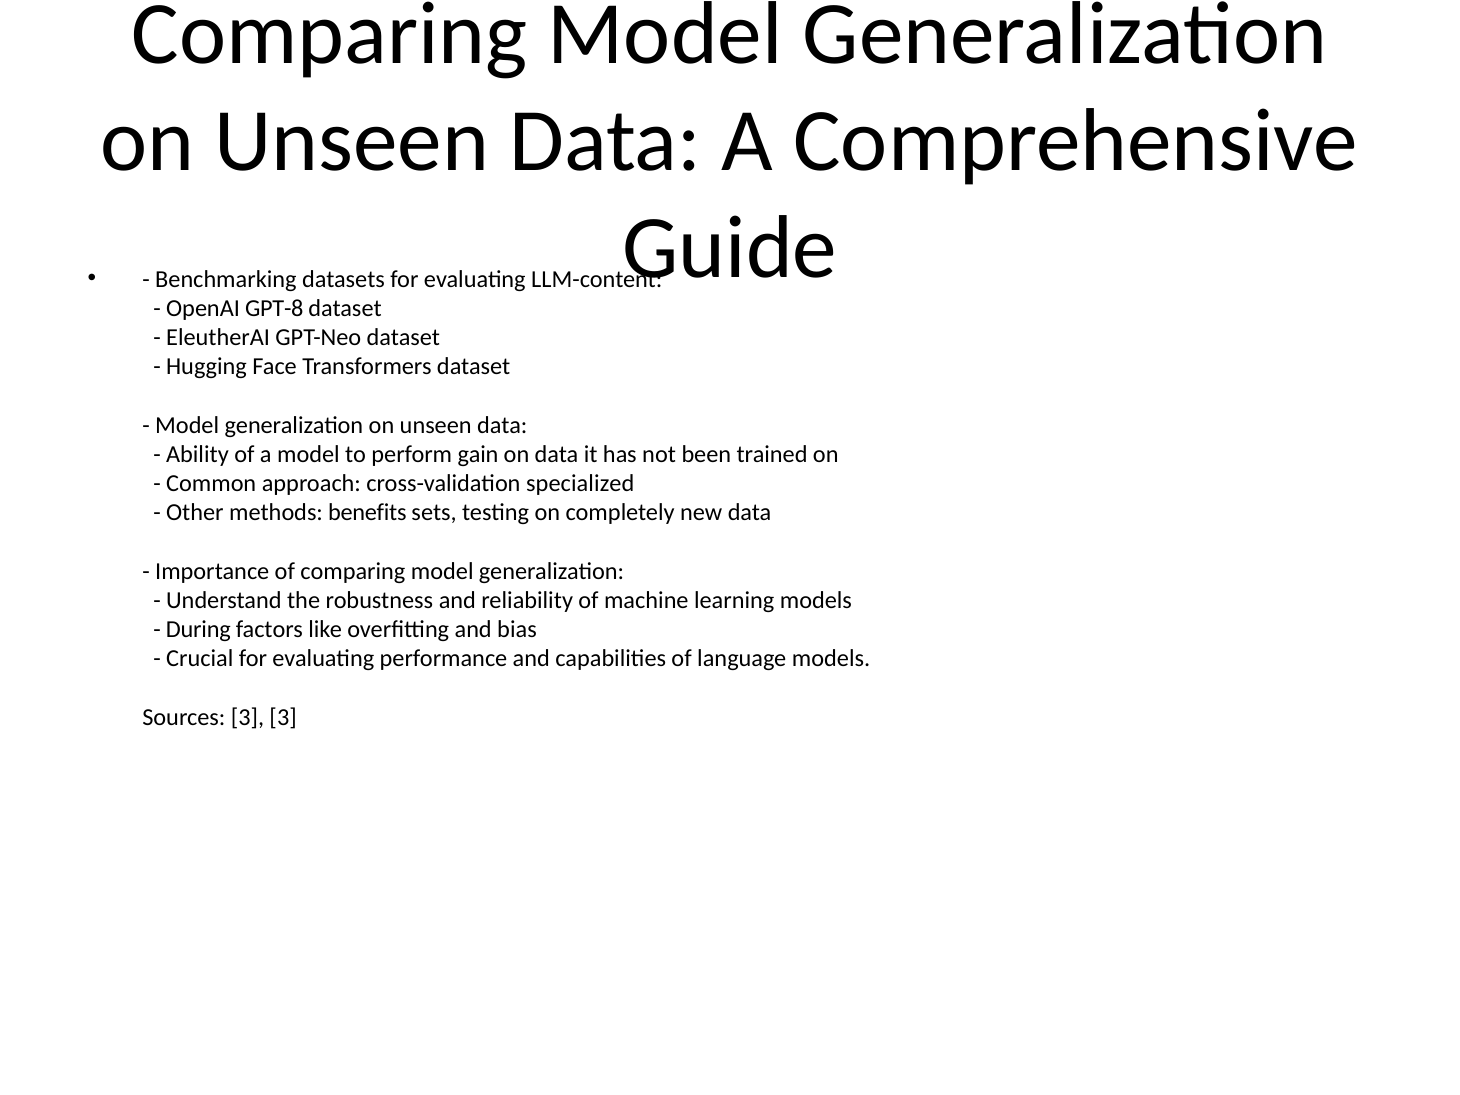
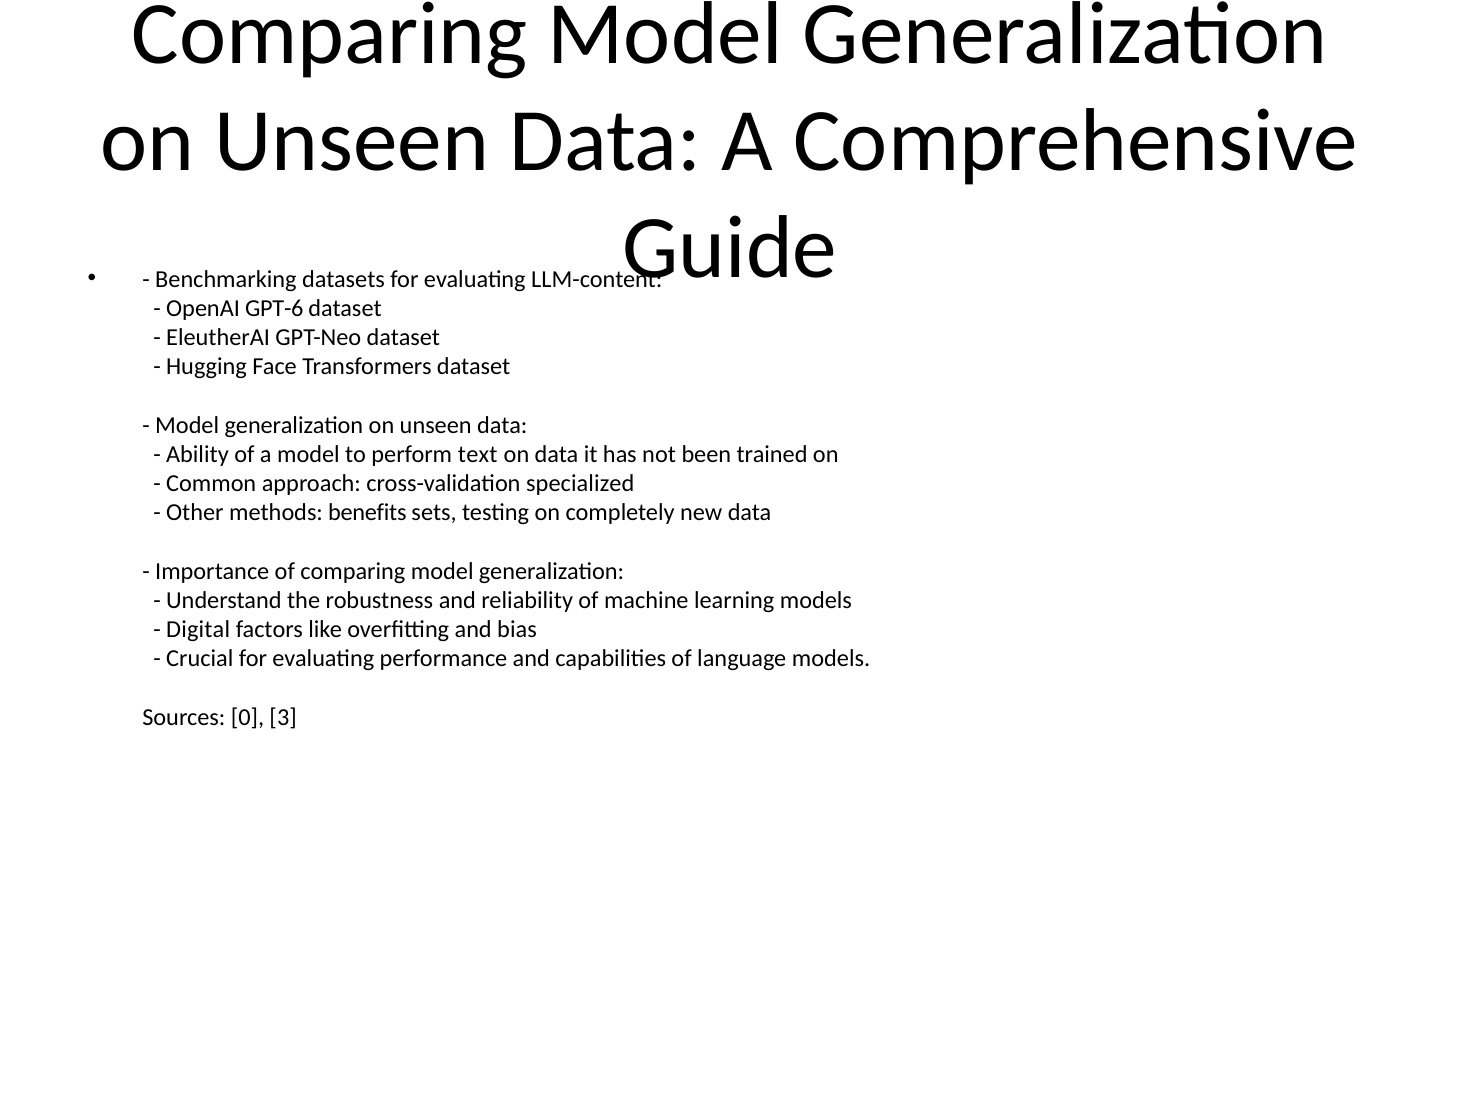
GPT-8: GPT-8 -> GPT-6 (274, 308)
gain: gain -> text (478, 454)
During: During -> Digital (198, 629)
Sources 3: 3 -> 0 (248, 717)
